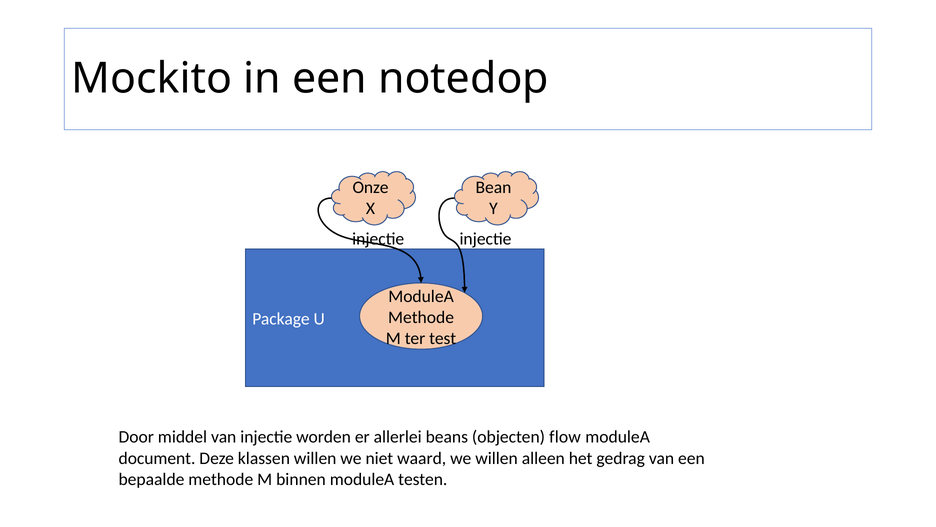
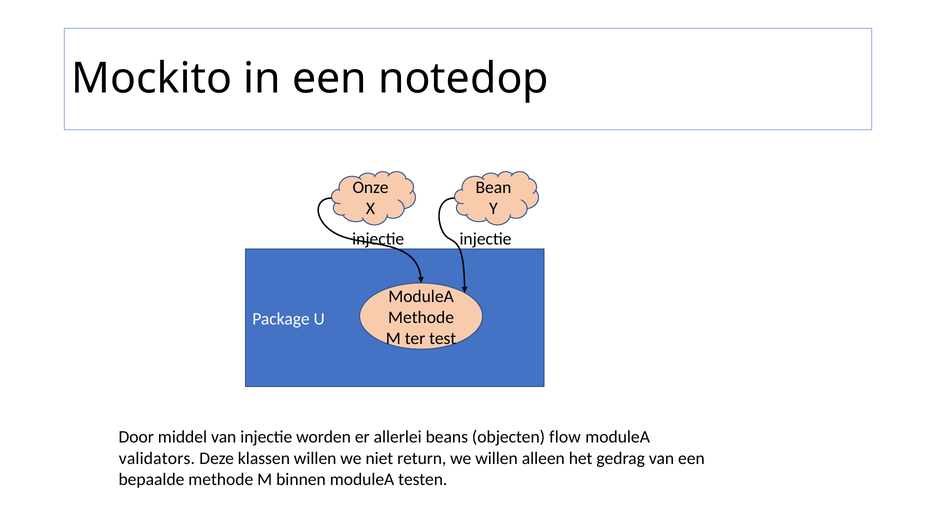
document: document -> validators (157, 458)
waard: waard -> return (422, 458)
